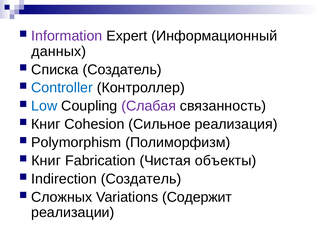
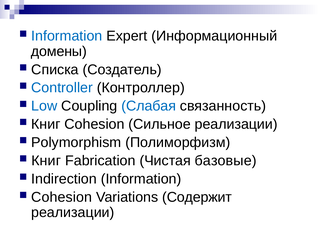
Information colour: purple -> blue (67, 36)
данных: данных -> домены (59, 51)
Слабая colour: purple -> blue (149, 106)
Сильное реализация: реализация -> реализации (236, 124)
объекты: объекты -> базовые (226, 161)
Indirection Создатель: Создатель -> Information (141, 179)
Сложных: Сложных -> Cohesion (62, 197)
